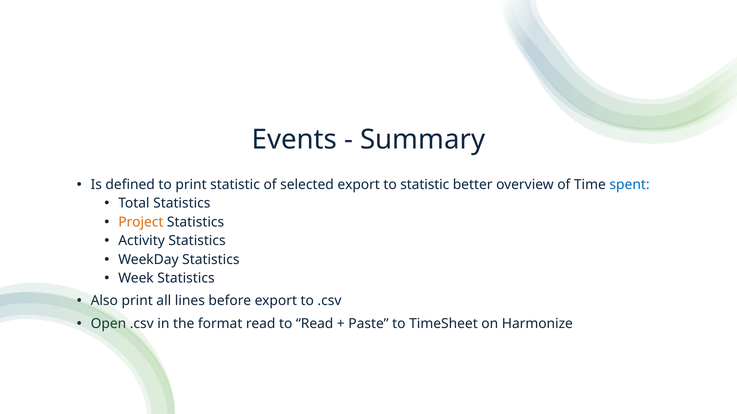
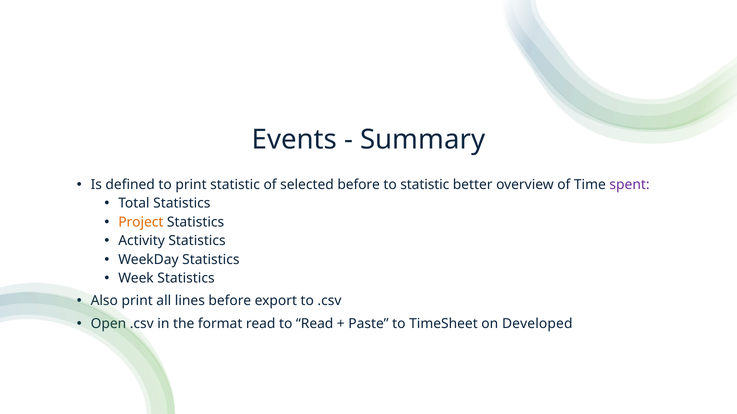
selected export: export -> before (359, 185)
spent colour: blue -> purple (630, 185)
Harmonize: Harmonize -> Developed (537, 324)
